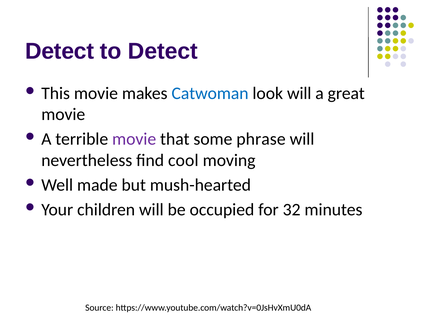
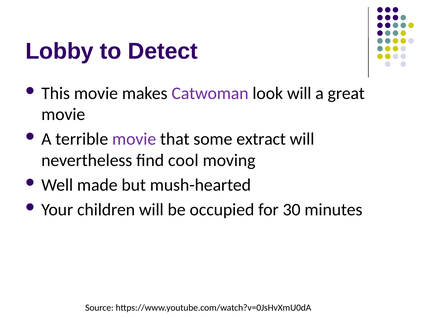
Detect: Detect -> Lobby (60, 51)
Catwoman colour: blue -> purple (210, 93)
phrase: phrase -> extract (261, 139)
32: 32 -> 30 (292, 210)
